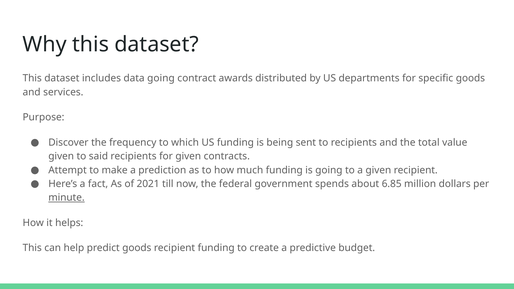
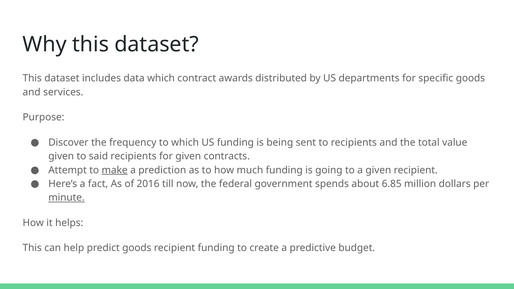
data going: going -> which (161, 78)
make underline: none -> present (115, 170)
2021: 2021 -> 2016 (148, 184)
